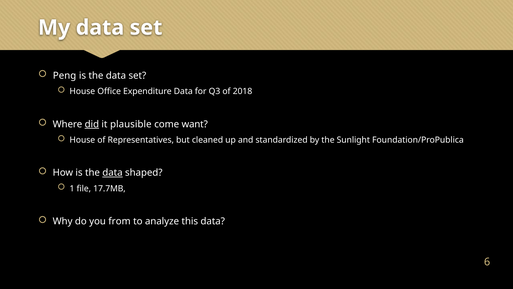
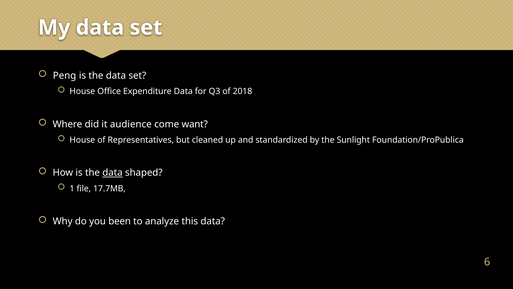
did underline: present -> none (92, 124)
plausible: plausible -> audience (131, 124)
from: from -> been (120, 221)
